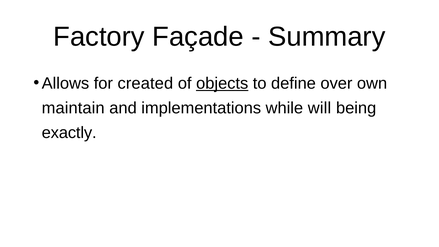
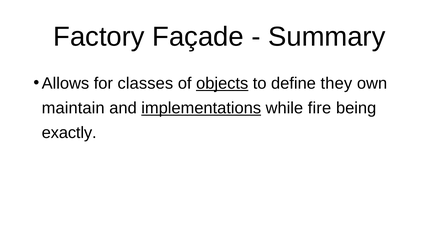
created: created -> classes (145, 83)
over: over -> they (336, 83)
implementations underline: none -> present (201, 108)
will: will -> fire (319, 108)
